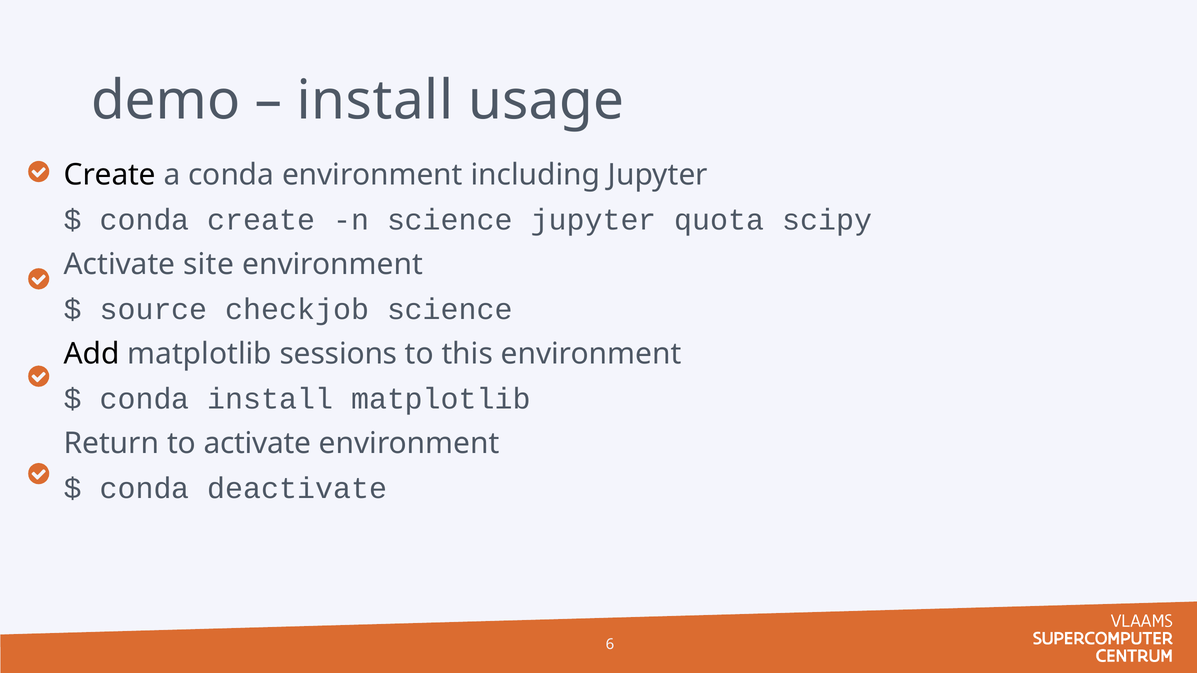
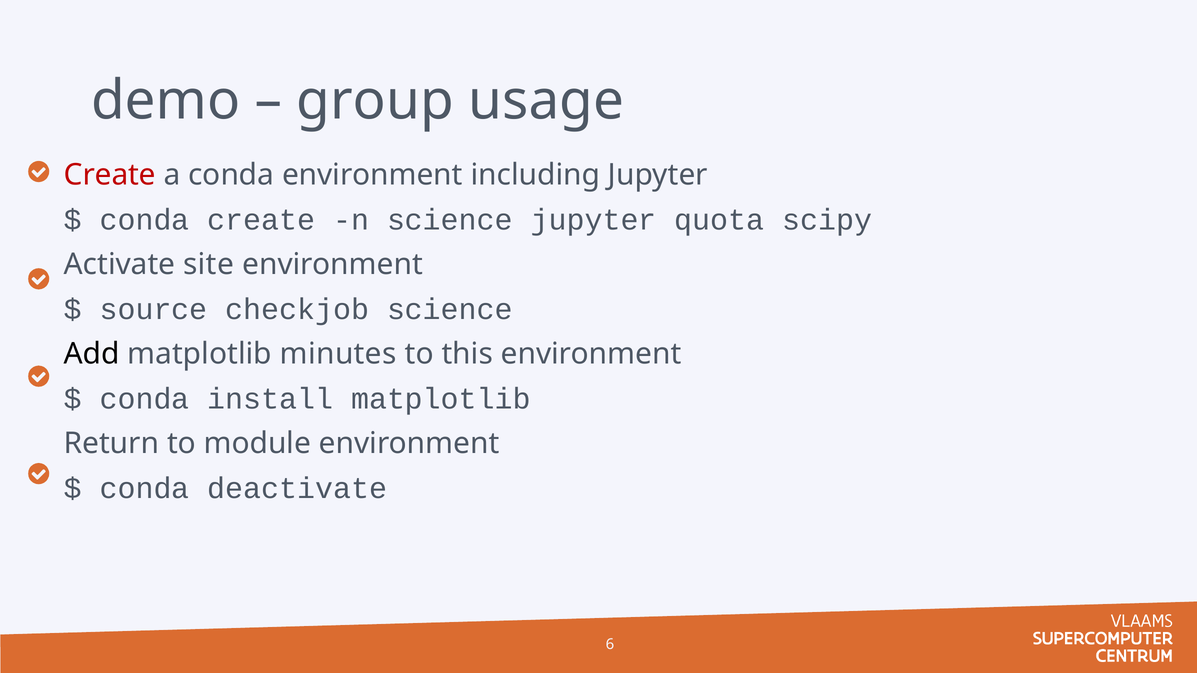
install: install -> group (375, 101)
Create colour: black -> red (110, 175)
sessions: sessions -> minutes (338, 354)
to activate: activate -> module (257, 444)
